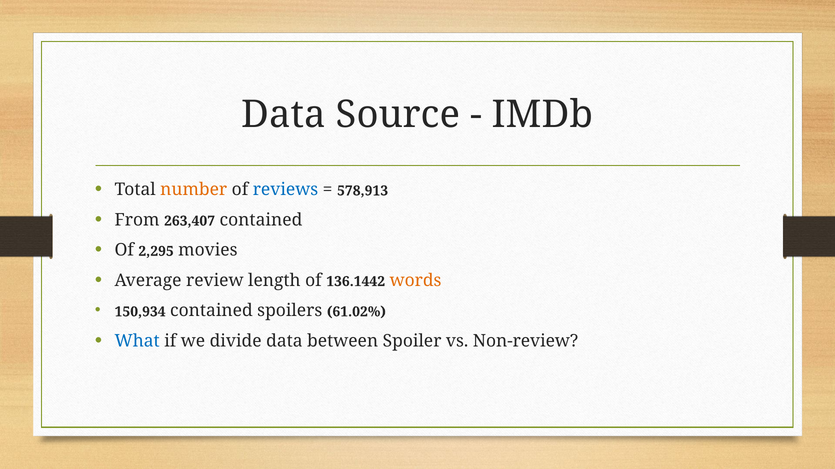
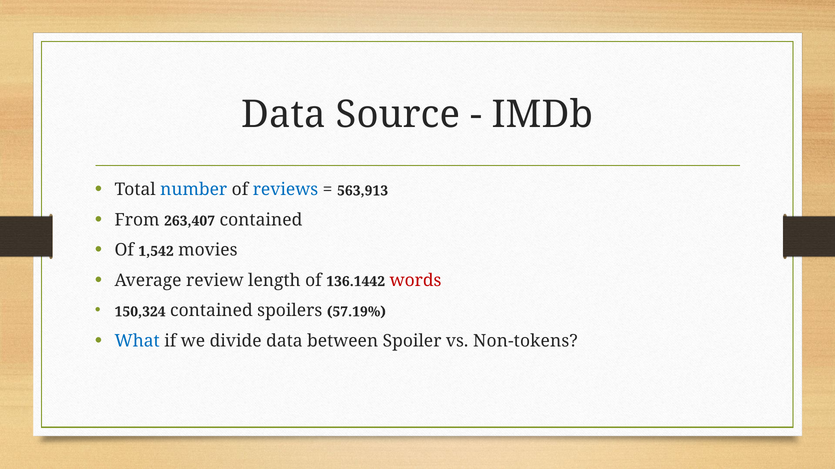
number colour: orange -> blue (194, 190)
578,913: 578,913 -> 563,913 (363, 191)
2,295: 2,295 -> 1,542 (156, 252)
words colour: orange -> red (416, 281)
150,934: 150,934 -> 150,324 (140, 312)
61.02%: 61.02% -> 57.19% (356, 312)
Non-review: Non-review -> Non-tokens (525, 341)
